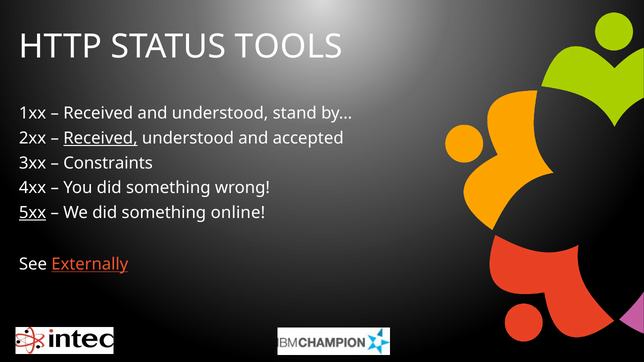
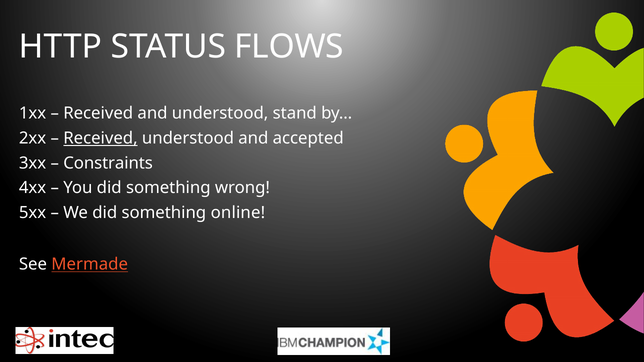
TOOLS: TOOLS -> FLOWS (289, 47)
5xx underline: present -> none (33, 213)
Externally: Externally -> Mermade (90, 264)
